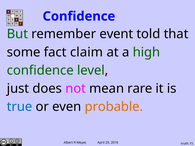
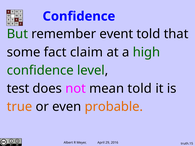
just: just -> test (18, 89)
mean rare: rare -> told (140, 89)
true colour: blue -> orange (20, 107)
